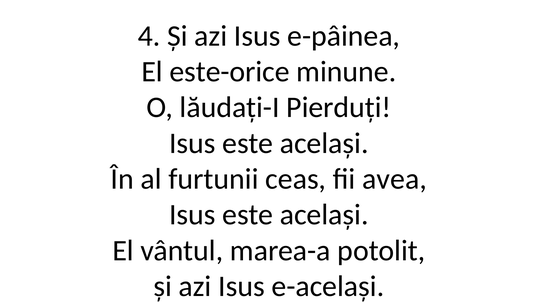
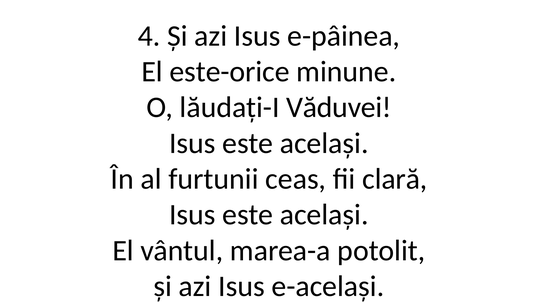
Pierduți: Pierduți -> Văduvei (339, 108)
avea: avea -> clară (395, 179)
